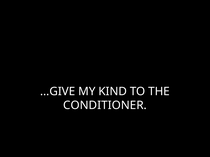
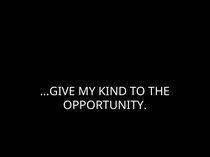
CONDITIONER: CONDITIONER -> OPPORTUNITY (105, 106)
